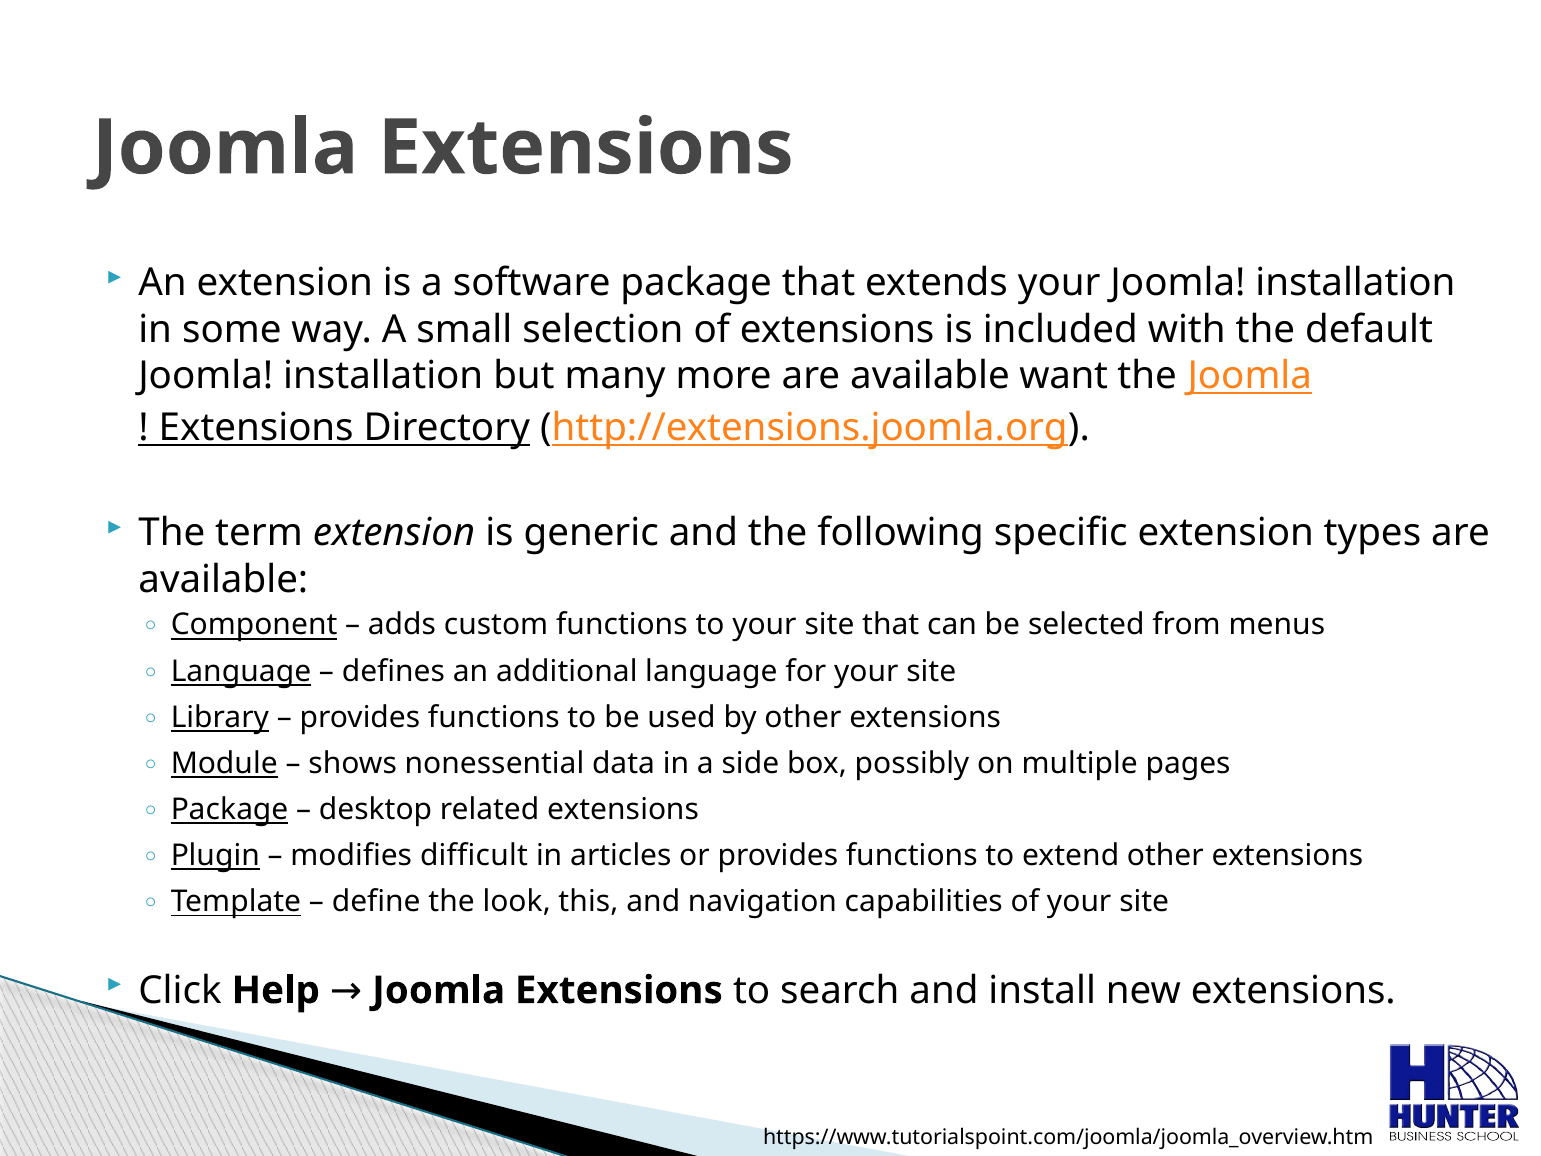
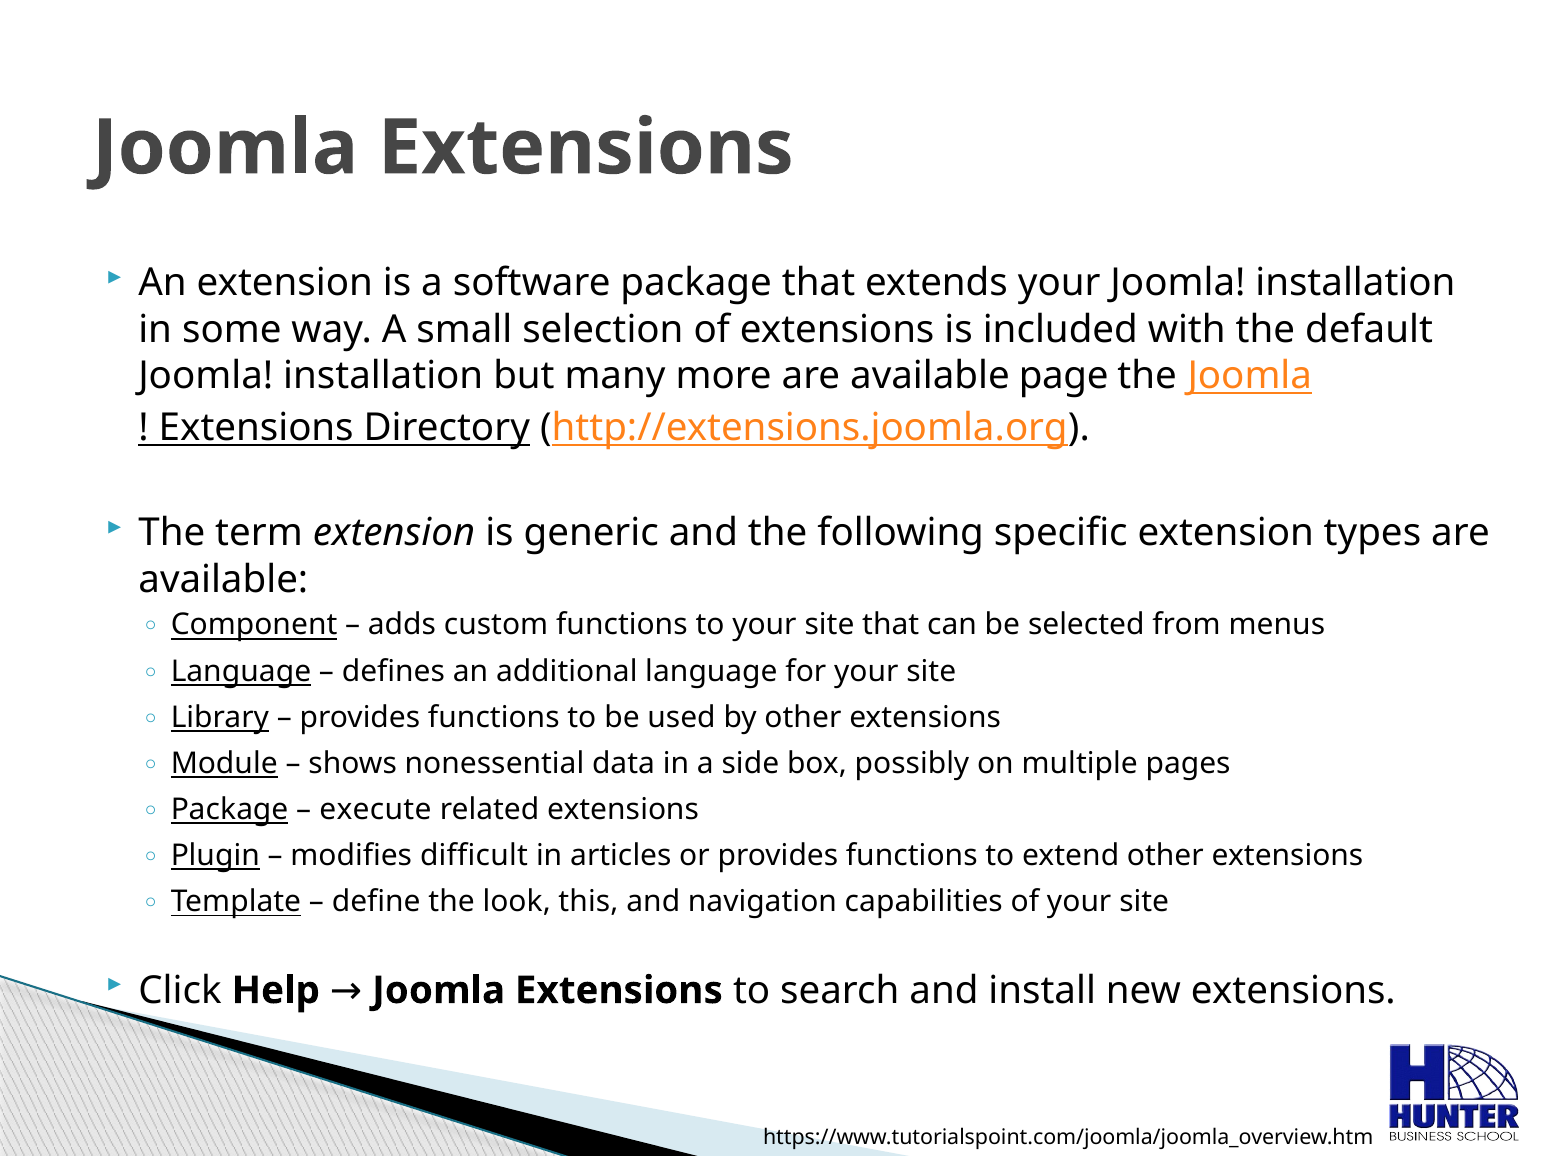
want: want -> page (1064, 376)
desktop: desktop -> execute (375, 809)
